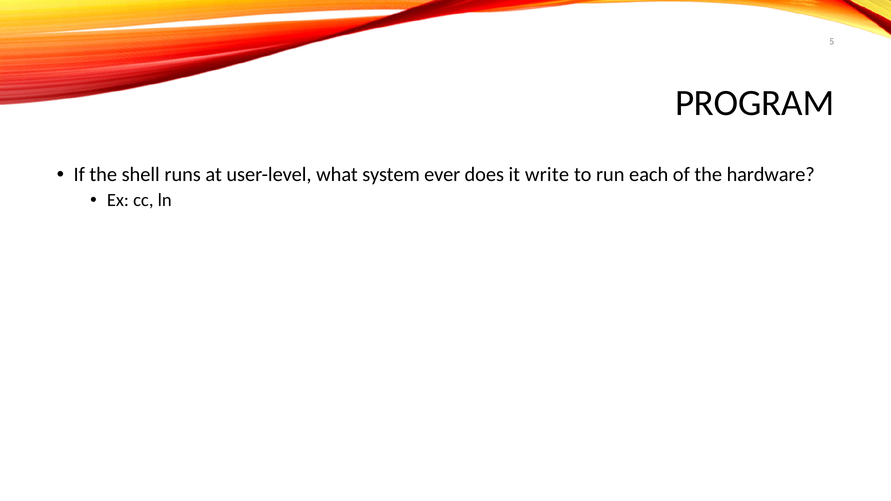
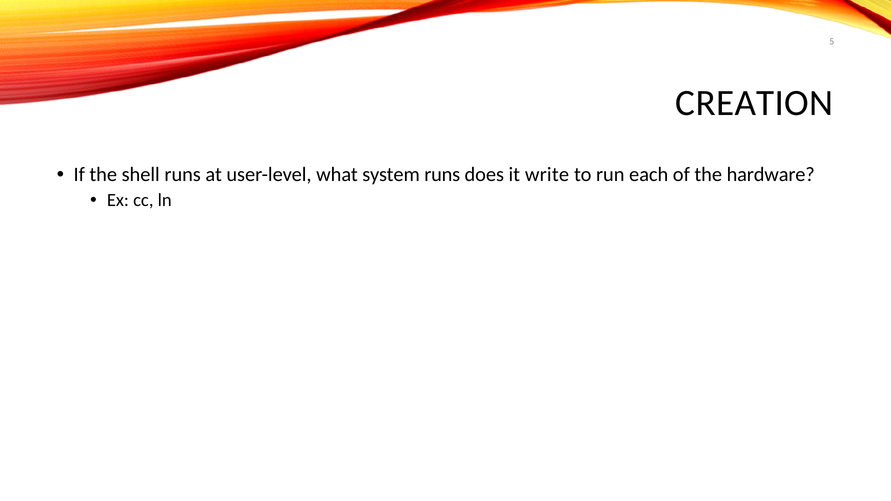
PROGRAM: PROGRAM -> CREATION (754, 103)
system ever: ever -> runs (442, 175)
